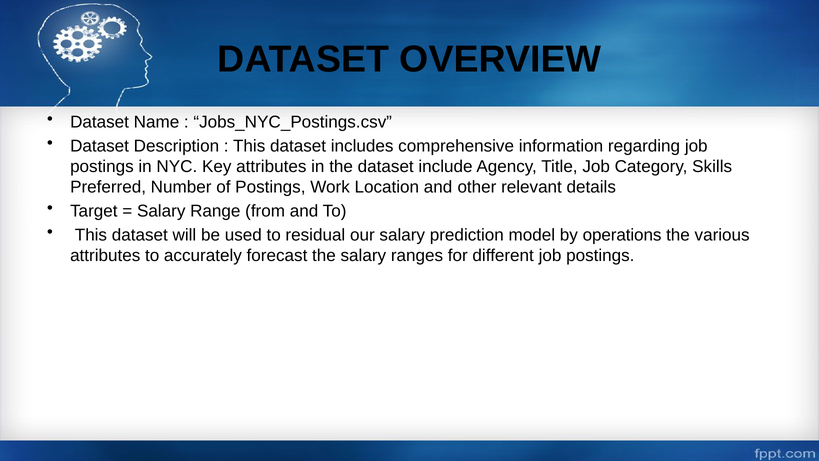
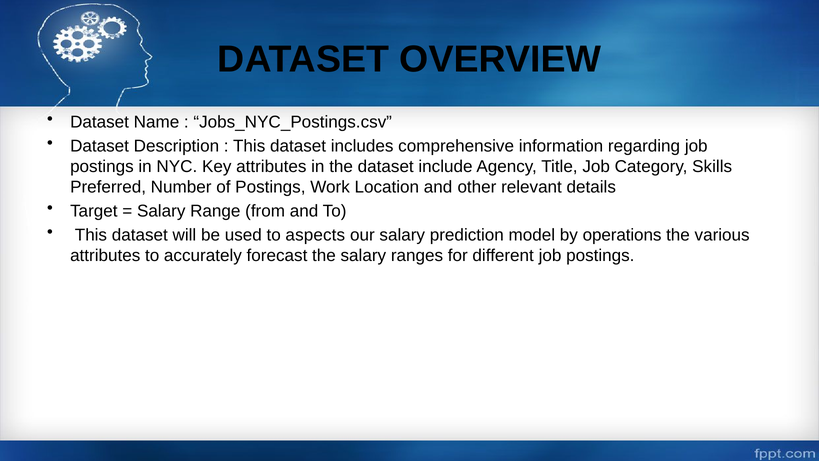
residual: residual -> aspects (315, 235)
